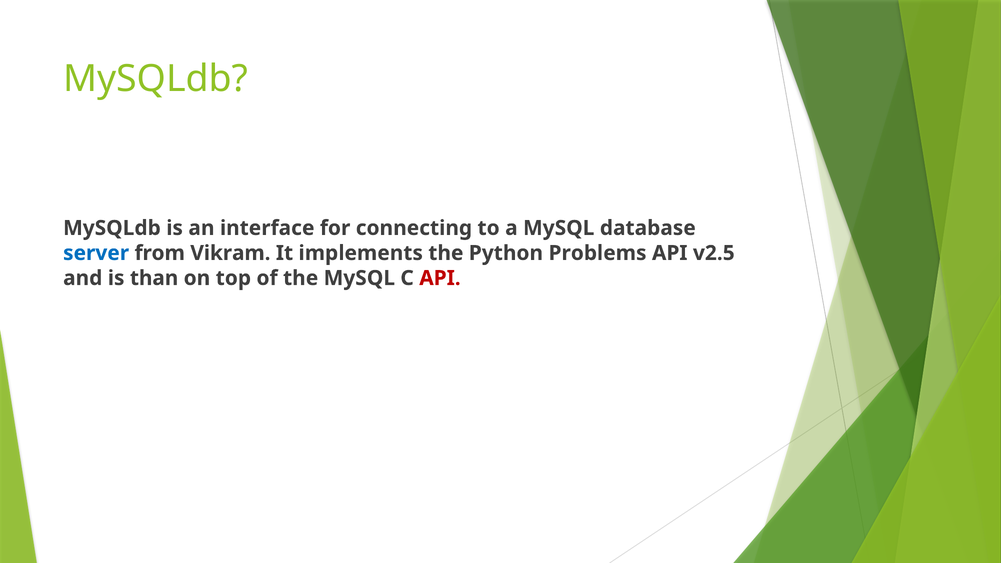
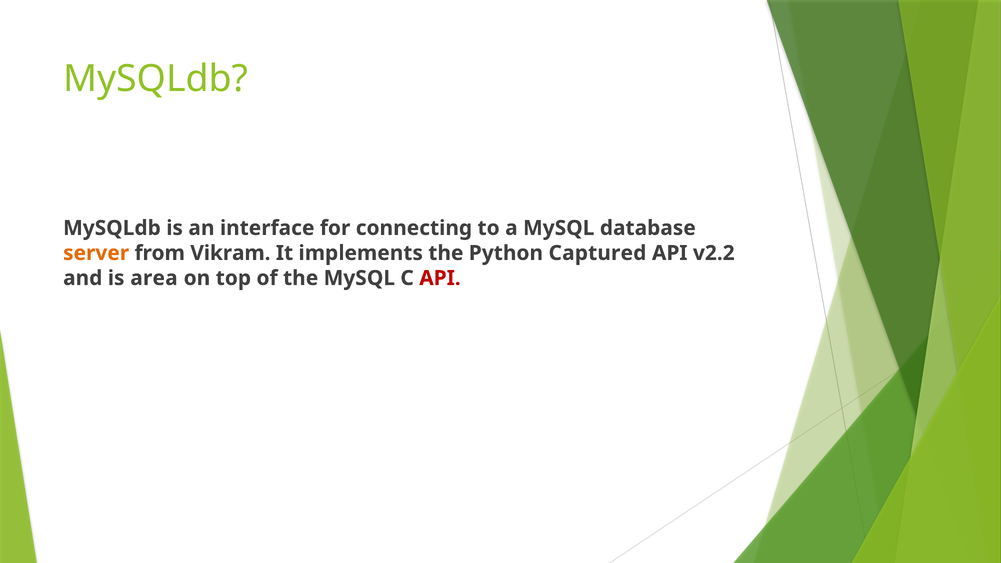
server colour: blue -> orange (96, 253)
Problems: Problems -> Captured (597, 253)
v2.5: v2.5 -> v2.2 (714, 253)
than: than -> area (154, 278)
